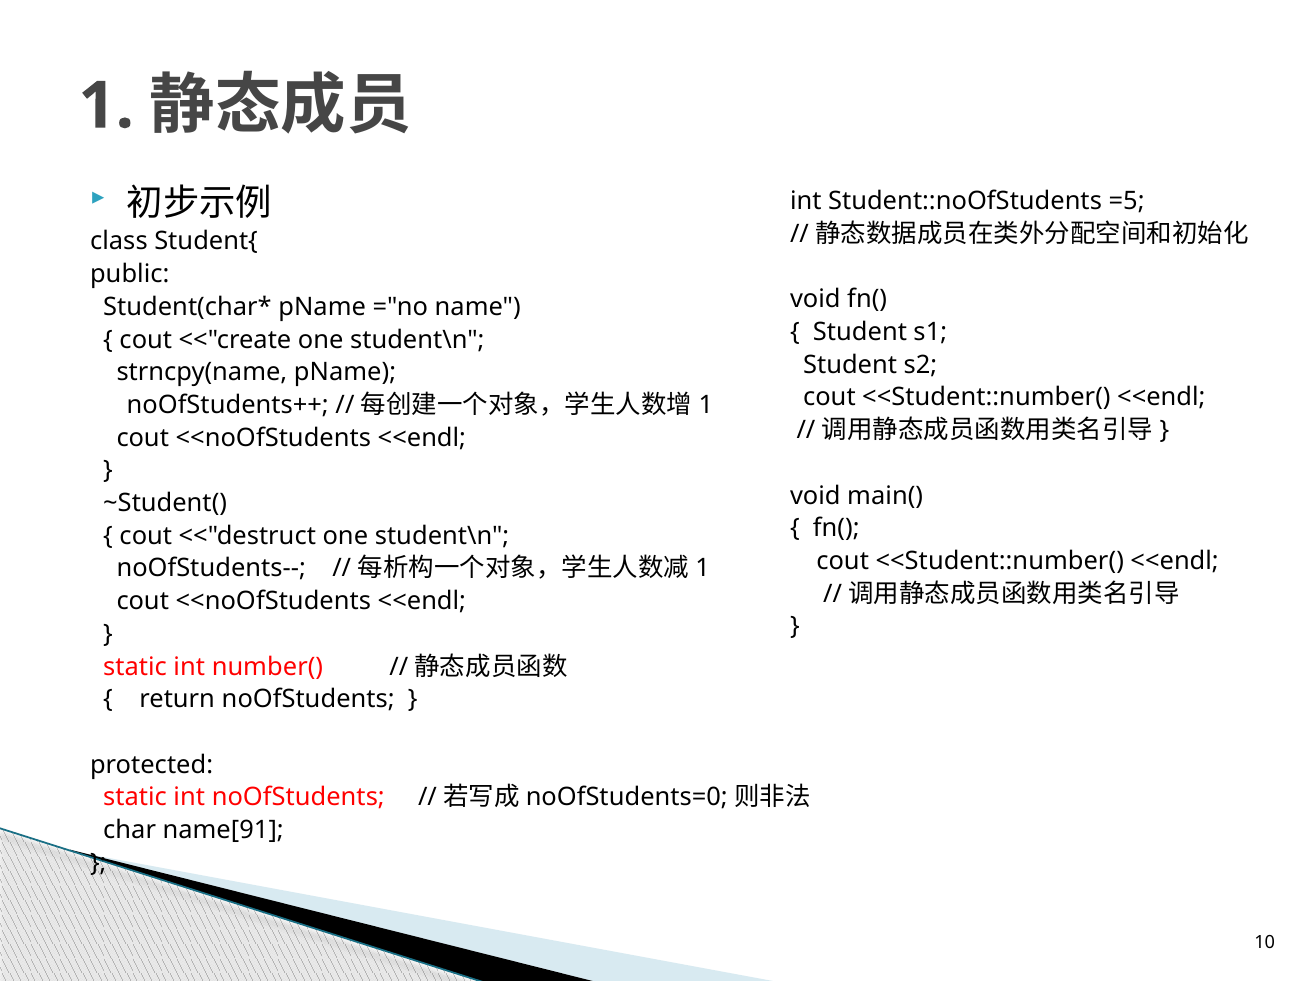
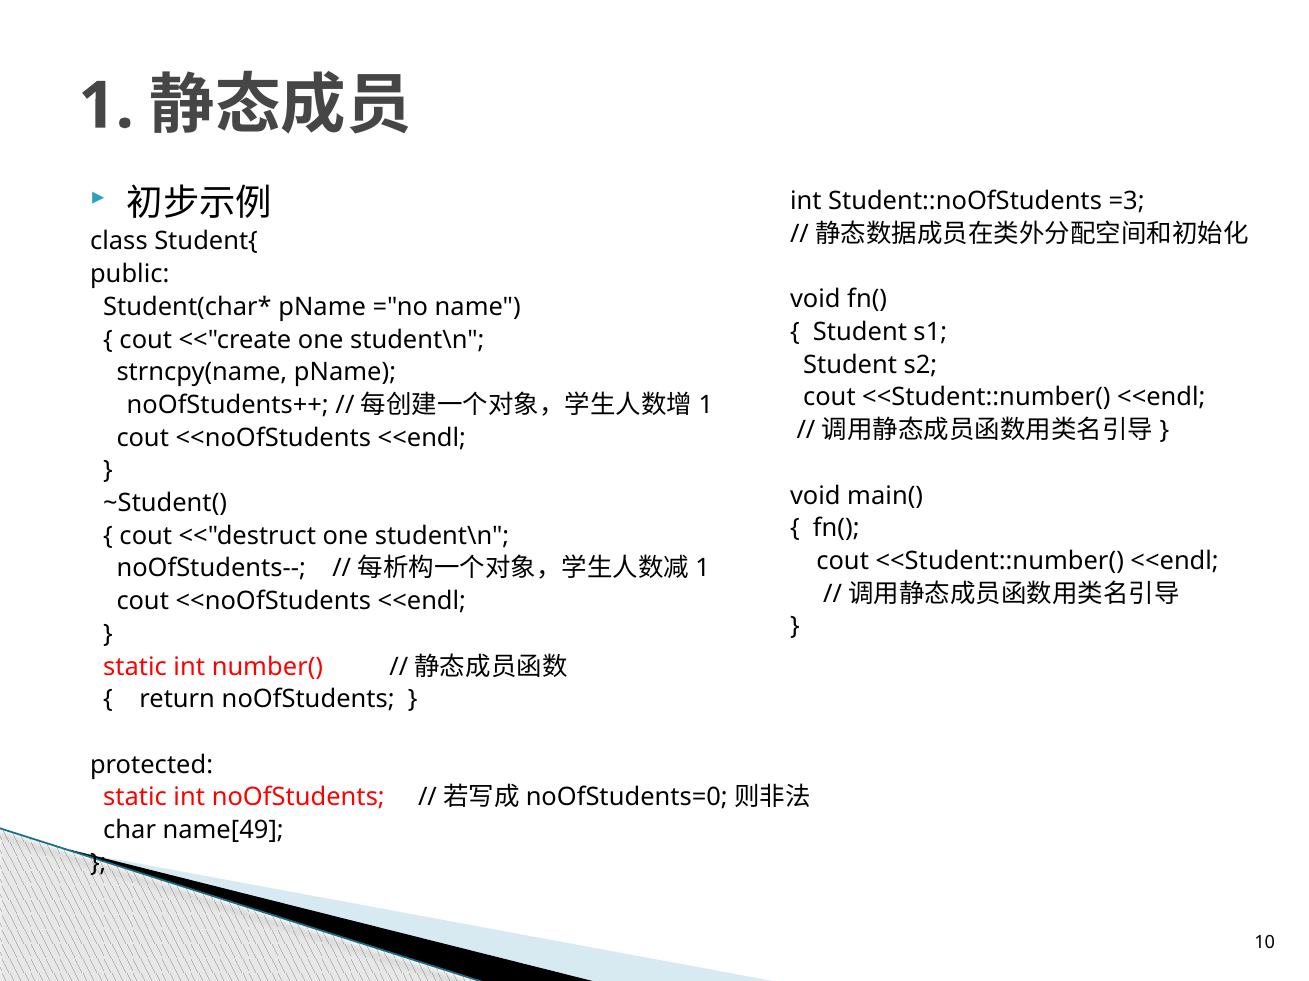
=5: =5 -> =3 (1127, 202)
name[91: name[91 -> name[49 (223, 831)
